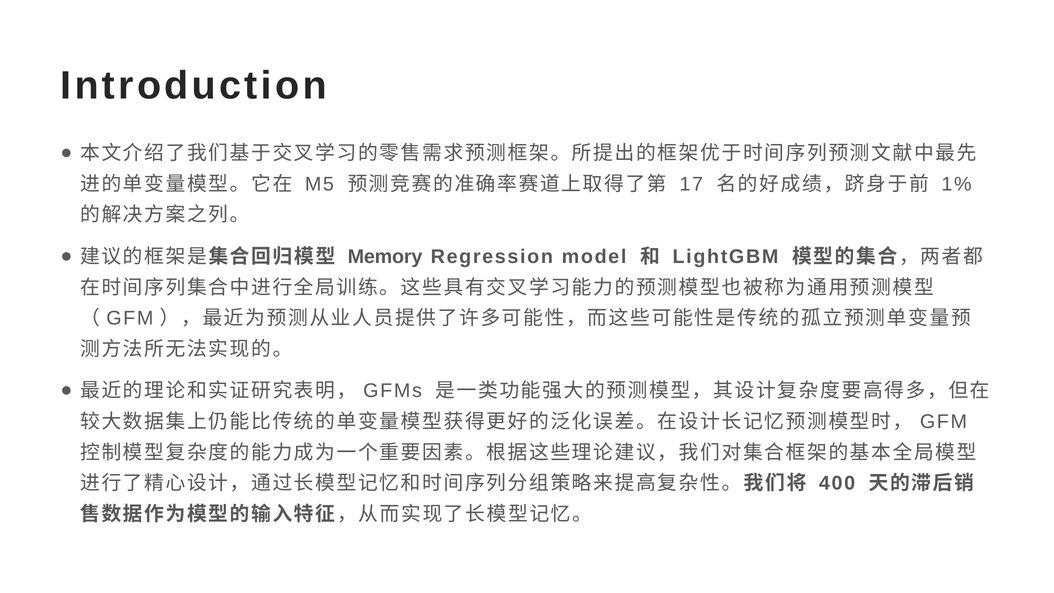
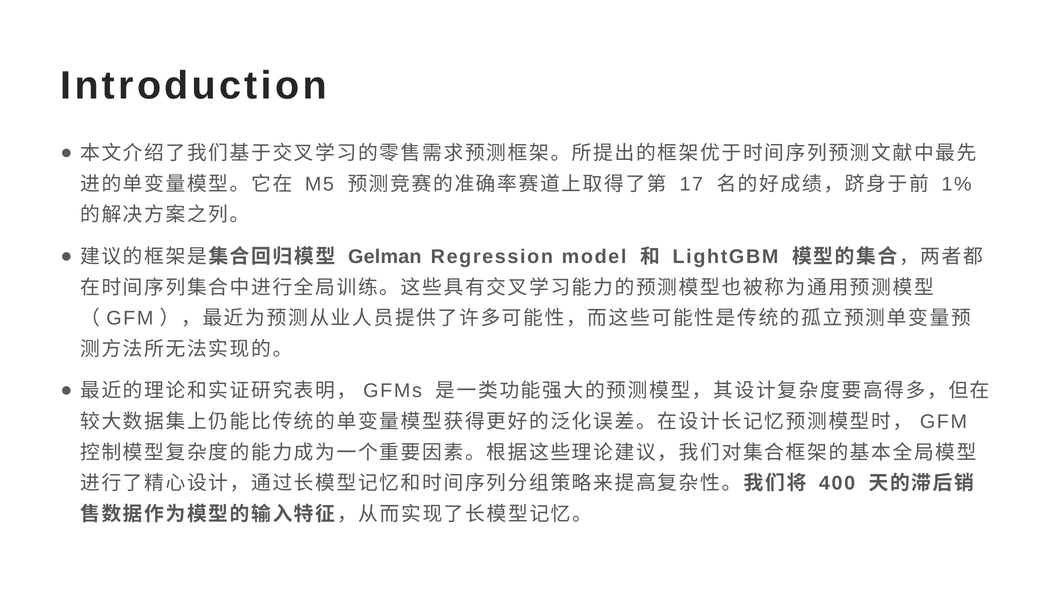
Memory: Memory -> Gelman (385, 257)
